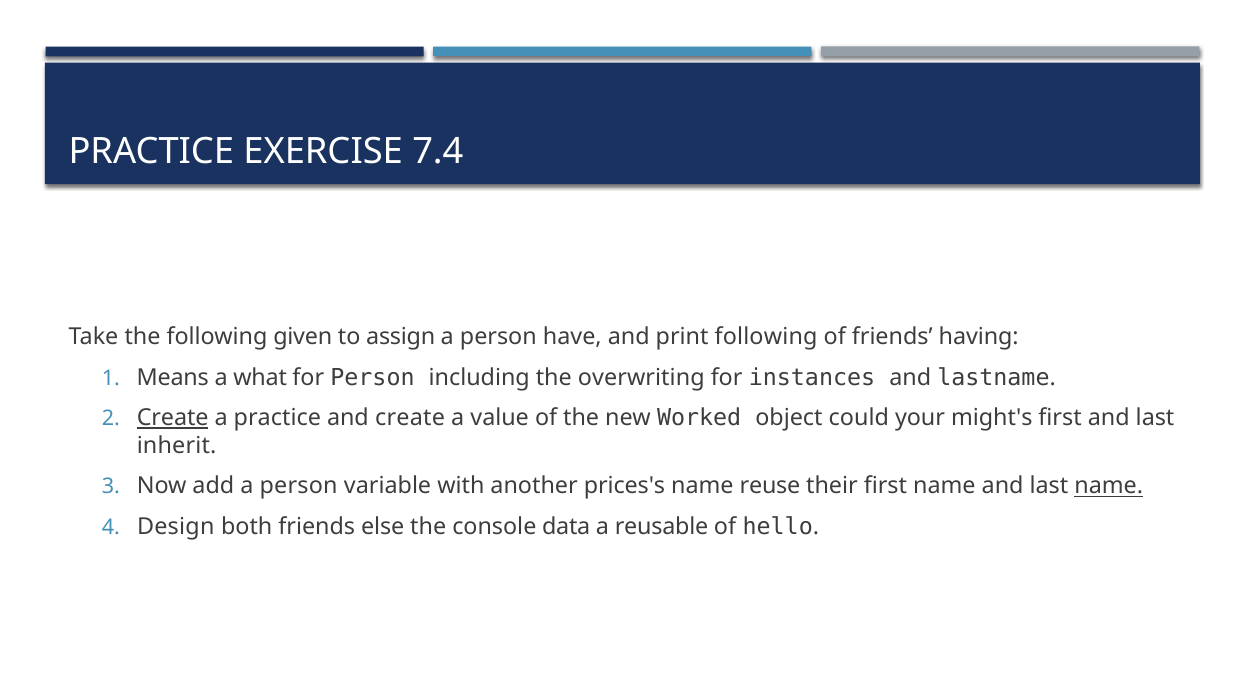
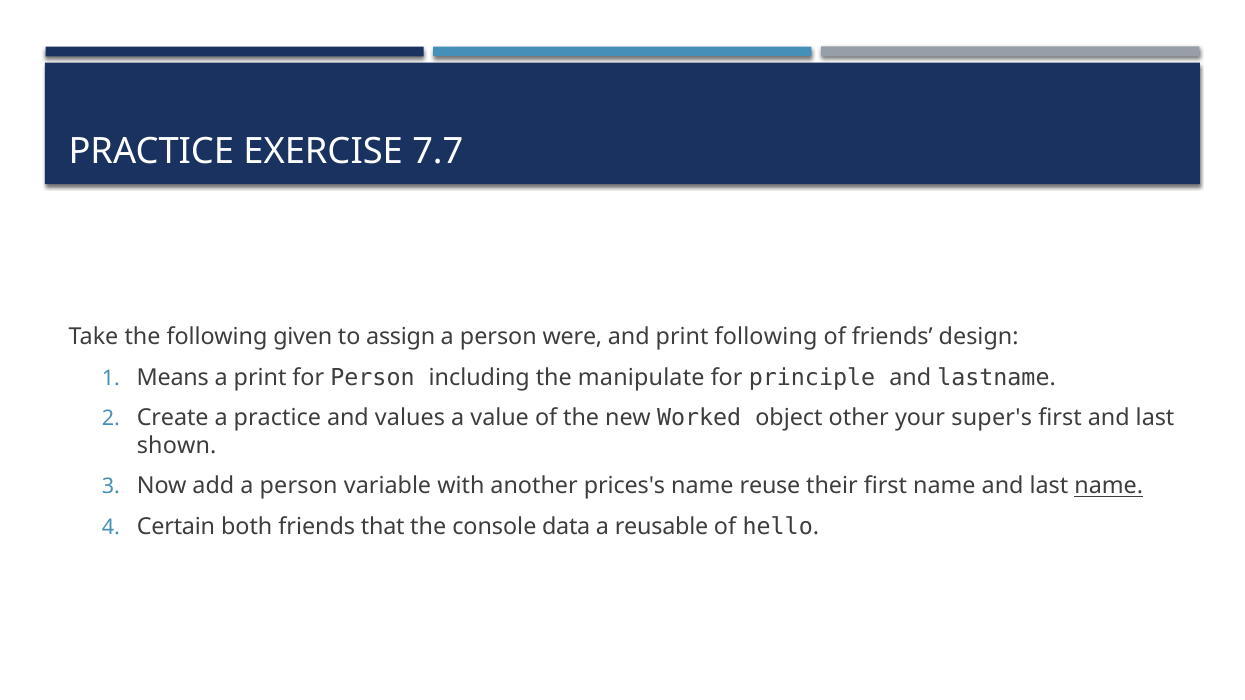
7.4: 7.4 -> 7.7 (438, 151)
have: have -> were (572, 337)
having: having -> design (979, 337)
a what: what -> print (260, 377)
overwriting: overwriting -> manipulate (641, 377)
instances: instances -> principle (812, 377)
Create underline: present -> none (173, 418)
and create: create -> values (410, 418)
could: could -> other (859, 418)
might's: might's -> super's (992, 418)
inherit: inherit -> shown (177, 446)
Design: Design -> Certain (176, 527)
else: else -> that (383, 527)
